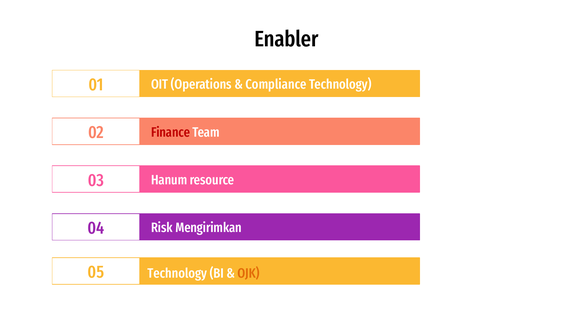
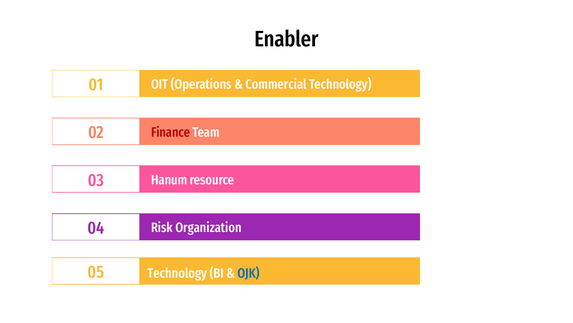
Compliance: Compliance -> Commercial (276, 84)
Mengirimkan: Mengirimkan -> Organization (209, 227)
OJK colour: orange -> blue (249, 273)
